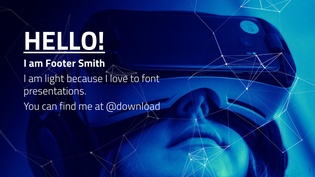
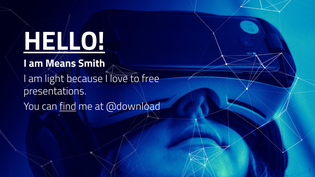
Footer: Footer -> Means (61, 64)
font: font -> free (151, 79)
find underline: none -> present (68, 107)
